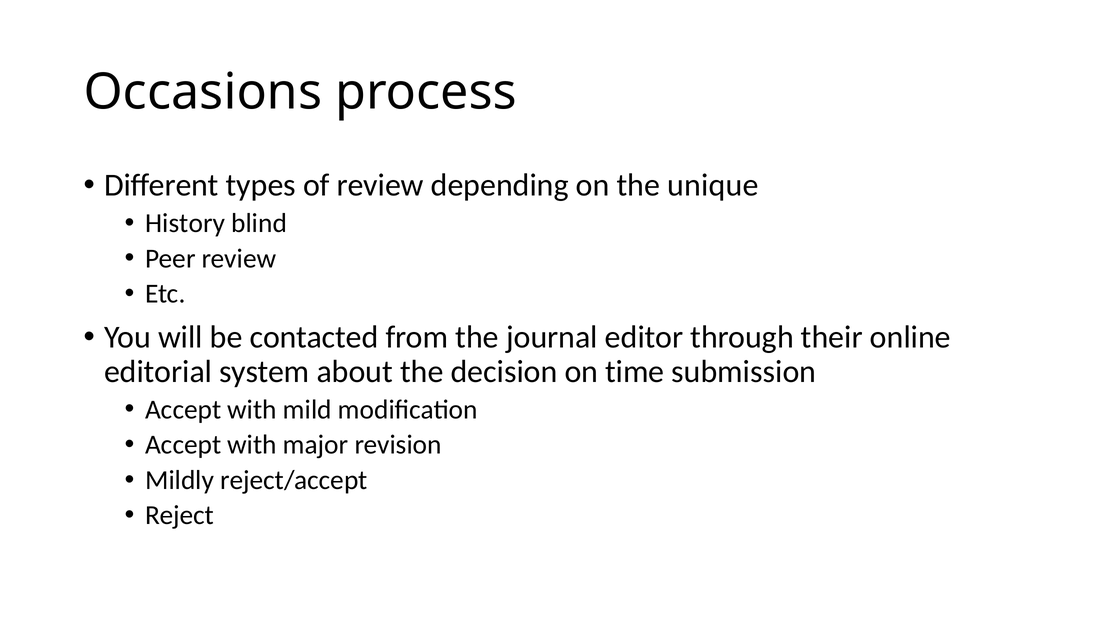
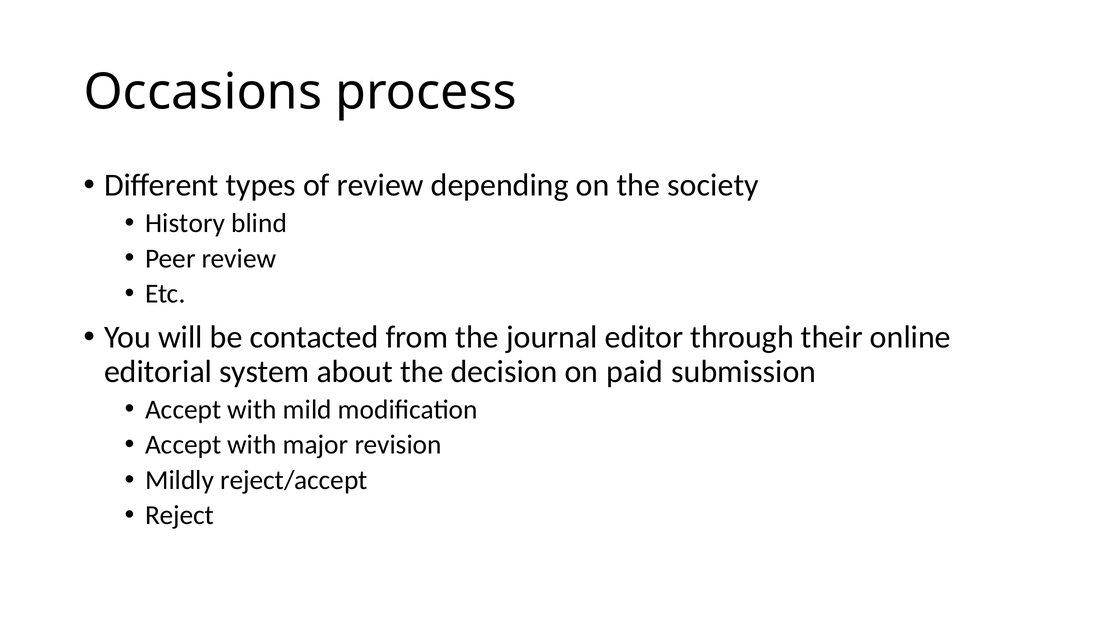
unique: unique -> society (713, 185)
time: time -> paid (635, 371)
